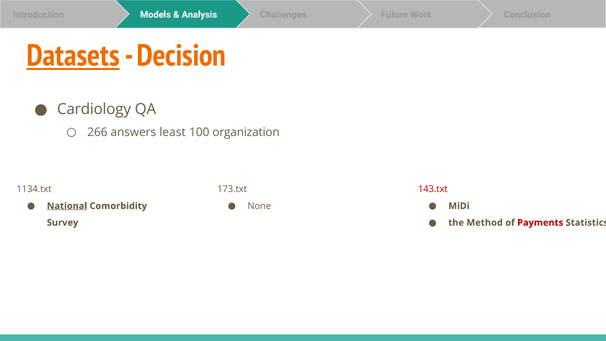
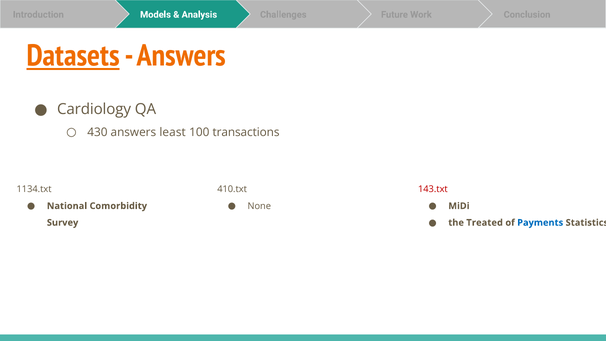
Decision: Decision -> Answers (181, 56)
266: 266 -> 430 (97, 132)
organization: organization -> transactions (246, 132)
173.txt: 173.txt -> 410.txt (232, 189)
National underline: present -> none (67, 206)
Method: Method -> Treated (485, 223)
Payments colour: red -> blue (540, 223)
